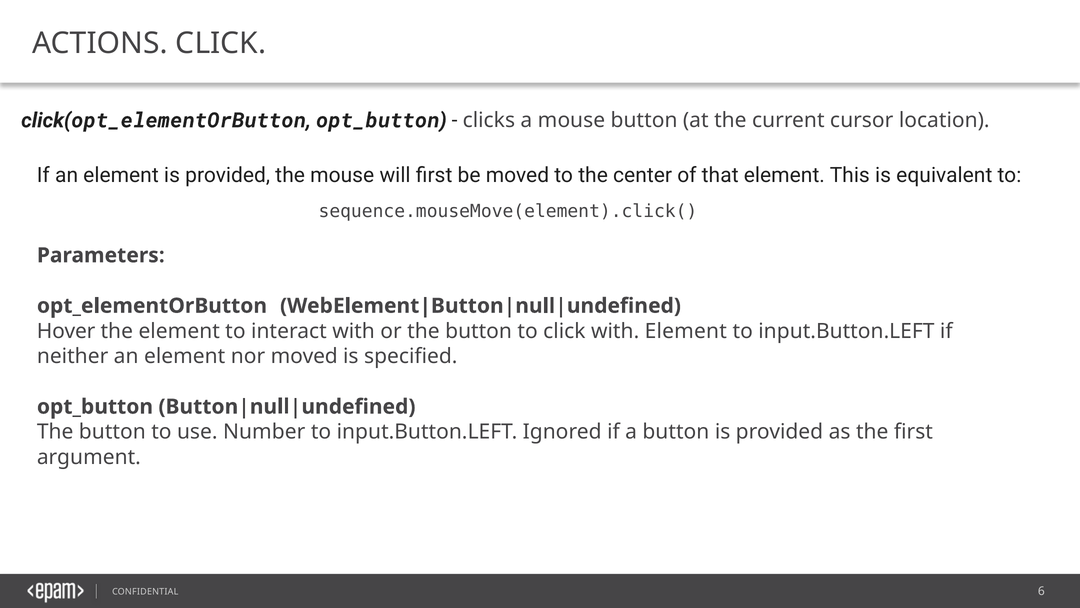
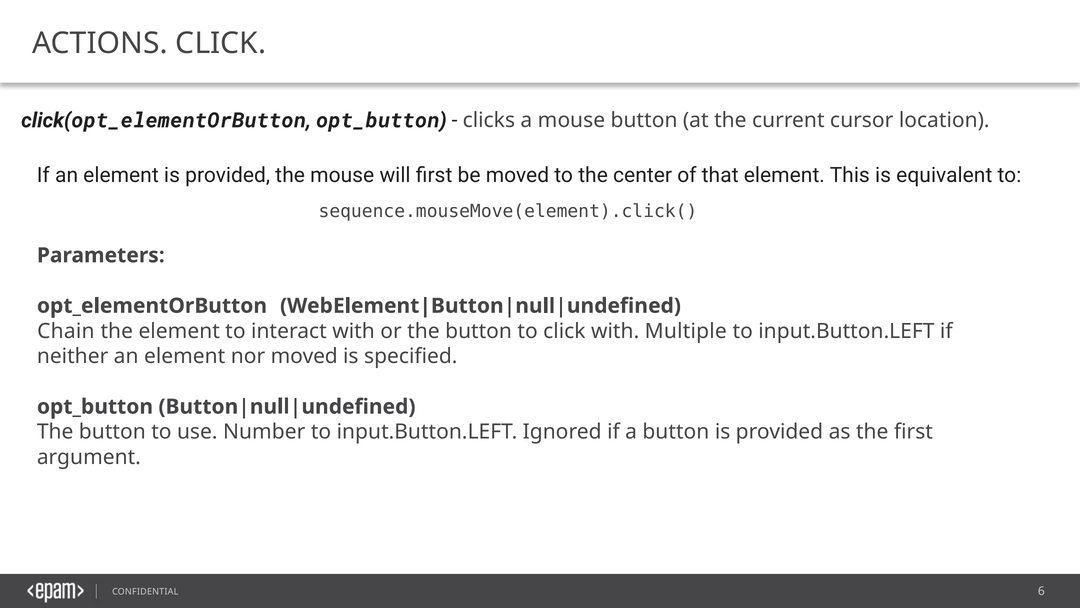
Hover: Hover -> Chain (66, 331)
with Element: Element -> Multiple (686, 331)
